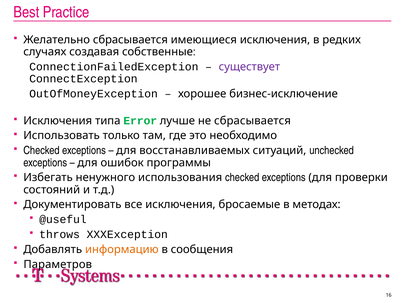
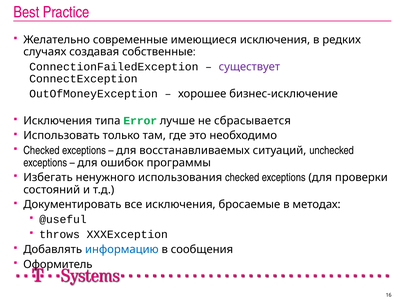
Желательно сбрасывается: сбрасывается -> современные (130, 40)
информацию colour: orange -> blue (122, 250)
Параметров: Параметров -> Оформитель (58, 265)
